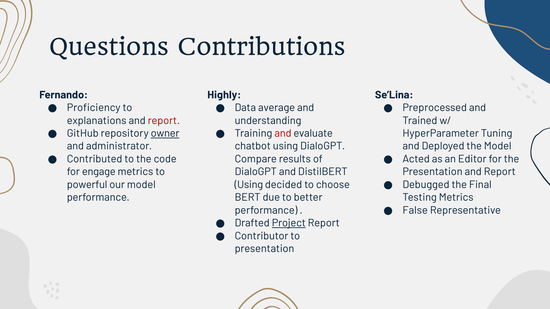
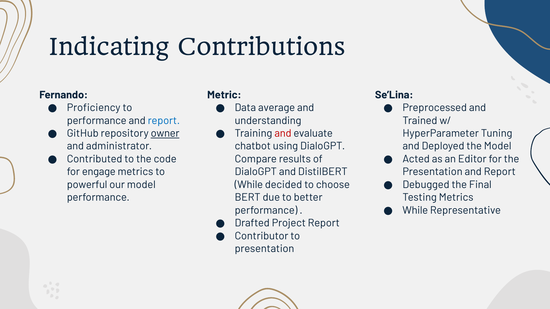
Questions: Questions -> Indicating (109, 48)
Highly: Highly -> Metric (224, 95)
explanations: explanations -> performance (97, 121)
report colour: red -> blue (164, 121)
Using: Using -> While (249, 185)
False: False -> While (415, 211)
Project underline: present -> none (289, 223)
